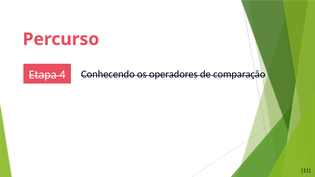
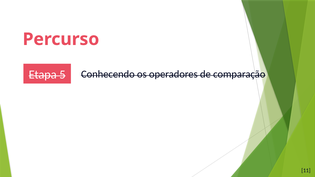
4: 4 -> 5 (62, 75)
